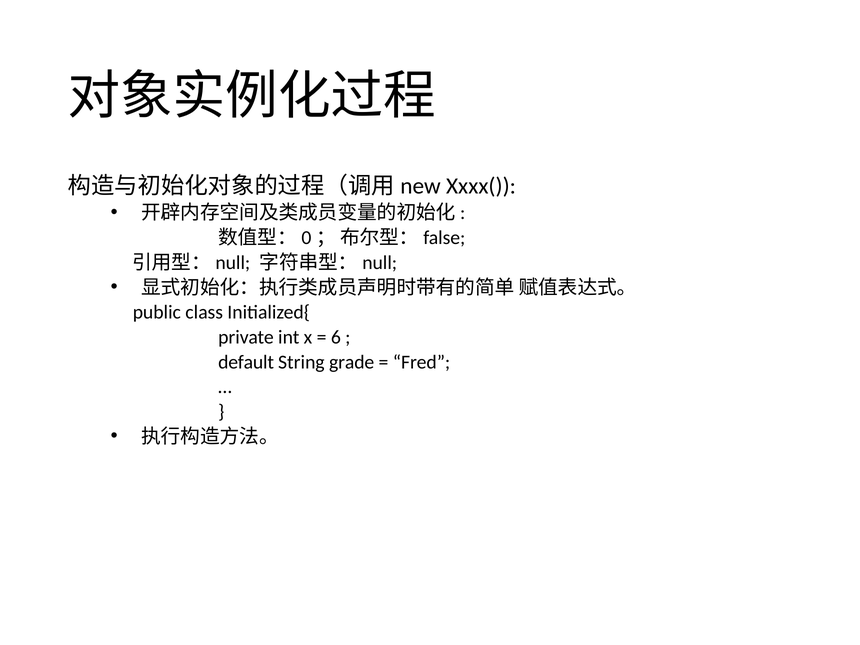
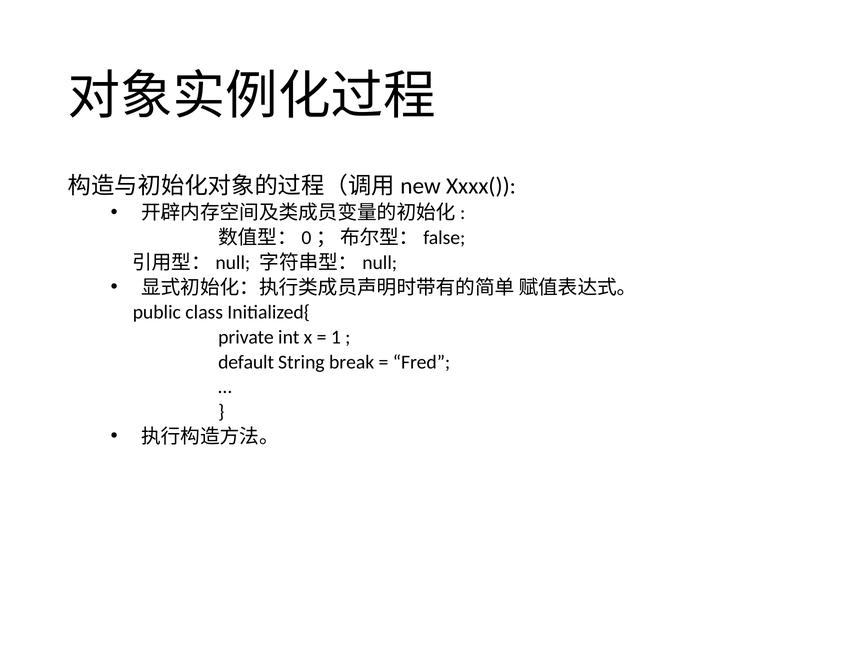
6: 6 -> 1 (336, 337)
grade: grade -> break (352, 362)
